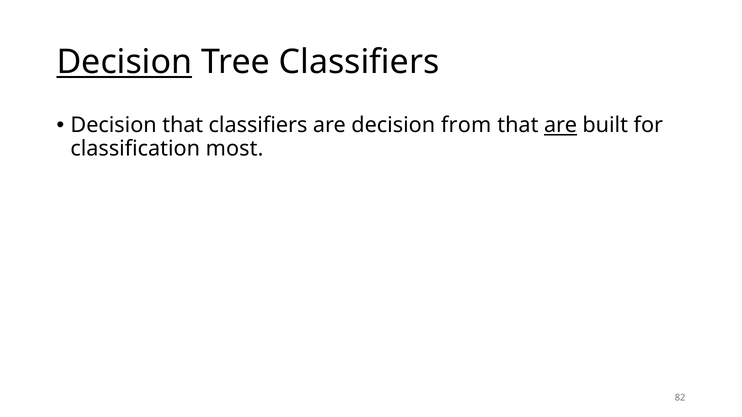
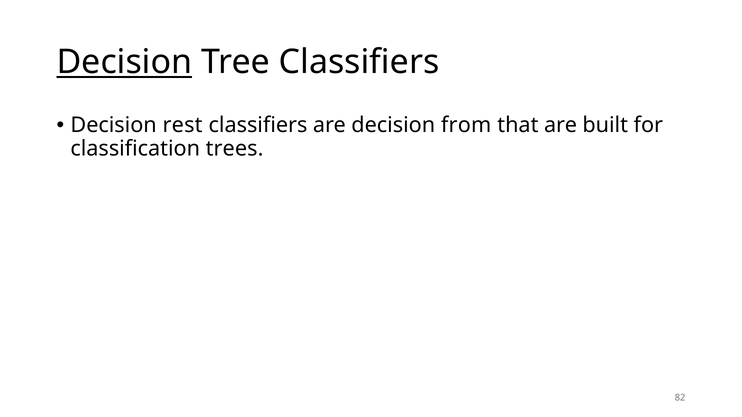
Decision that: that -> rest (183, 125)
are underline: present -> none (561, 125)
most: most -> trees (235, 149)
